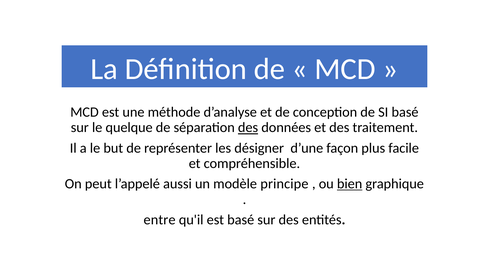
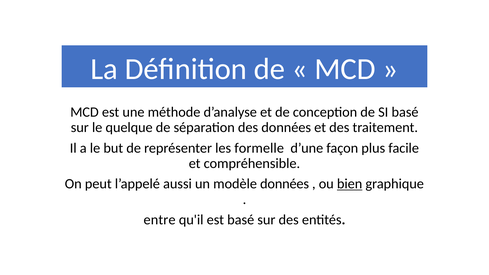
des underline: present -> none (248, 128)
désigner: désigner -> formelle (259, 148)
modèle principe: principe -> données (285, 184)
